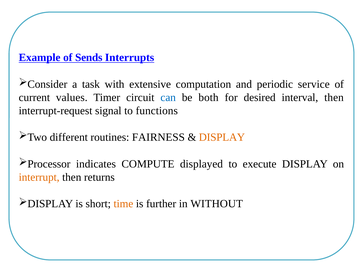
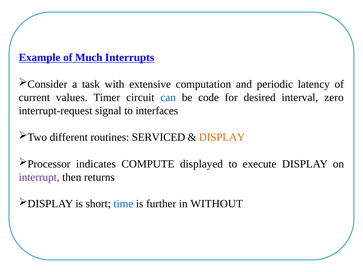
Sends: Sends -> Much (89, 58)
service: service -> latency (314, 84)
both: both -> code (209, 98)
interval then: then -> zero (334, 98)
functions: functions -> interfaces (157, 111)
FAIRNESS: FAIRNESS -> SERVICED (159, 137)
interrupt colour: orange -> purple (39, 177)
time colour: orange -> blue (123, 204)
